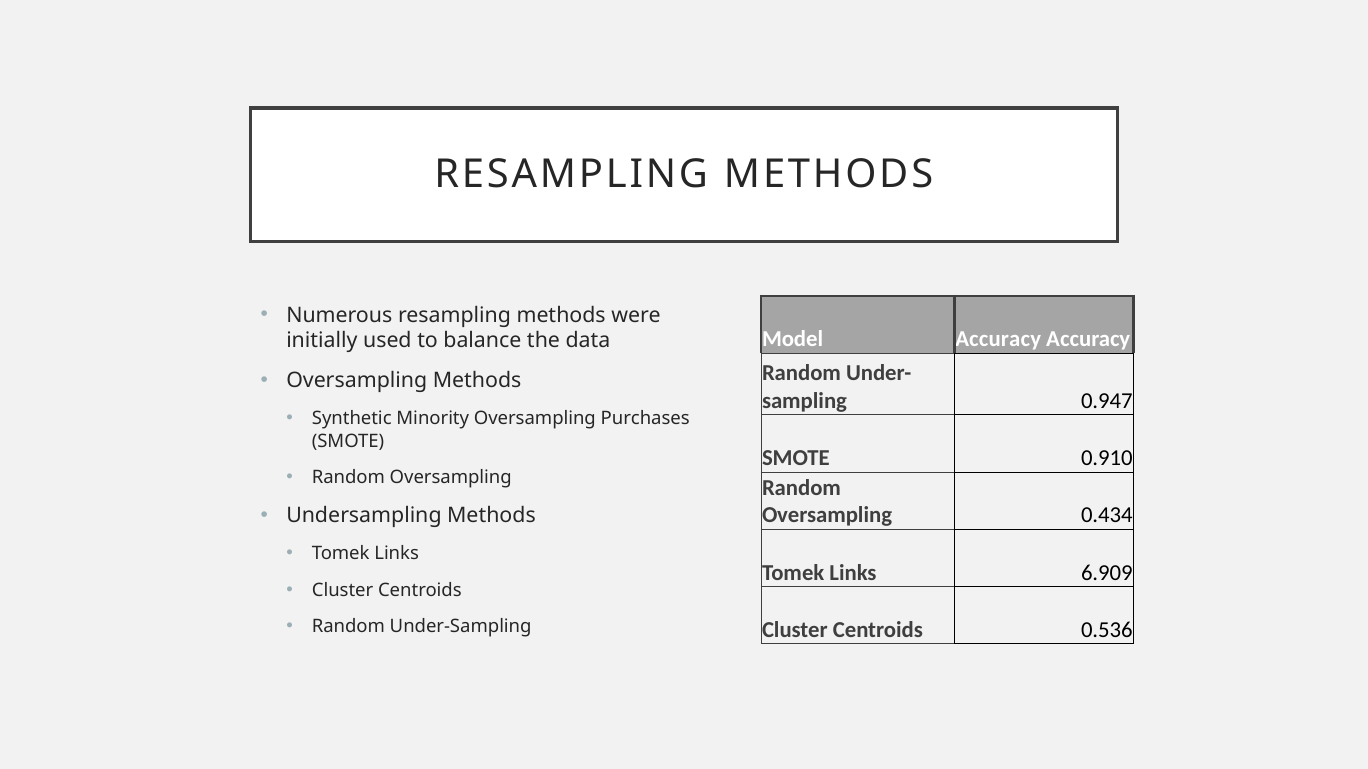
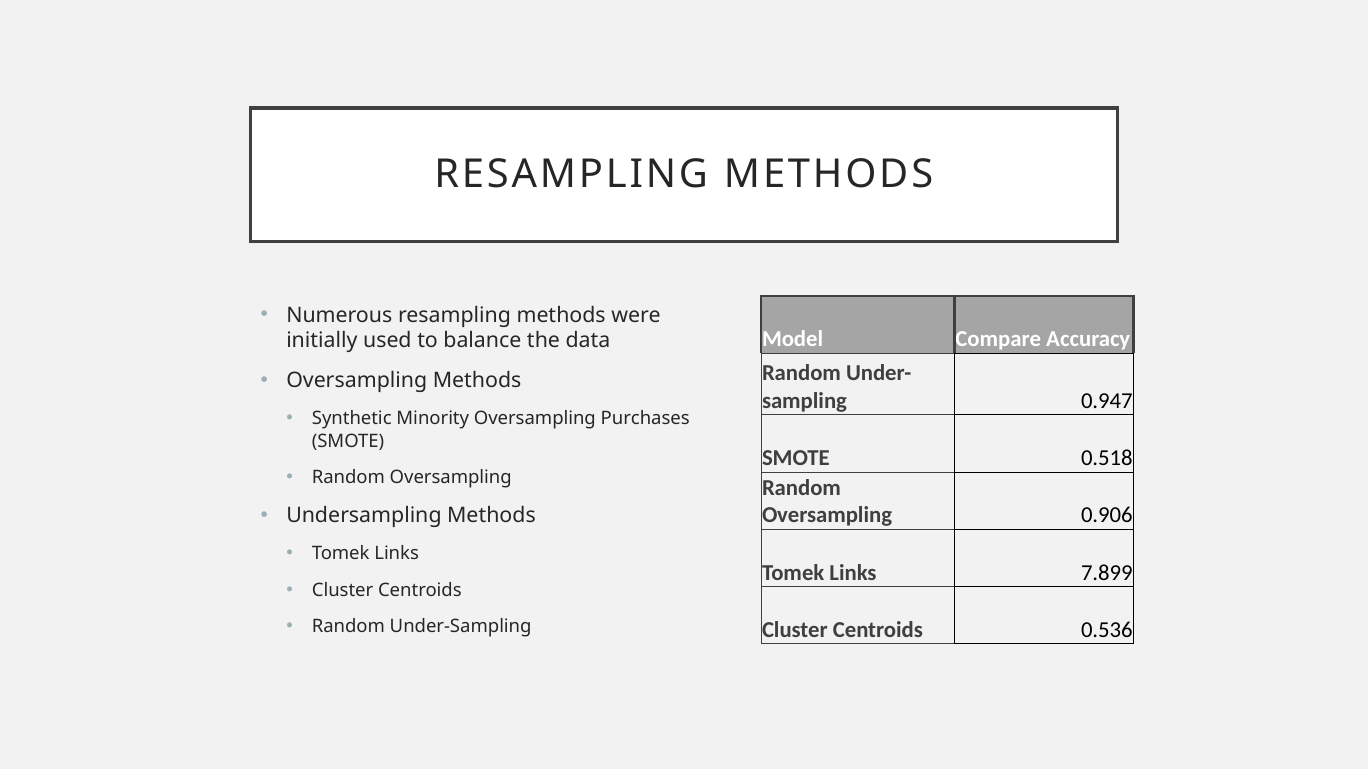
Model Accuracy: Accuracy -> Compare (998, 340)
0.910: 0.910 -> 0.518 (1107, 459)
0.434: 0.434 -> 0.906 (1107, 516)
6.909: 6.909 -> 7.899 (1107, 573)
